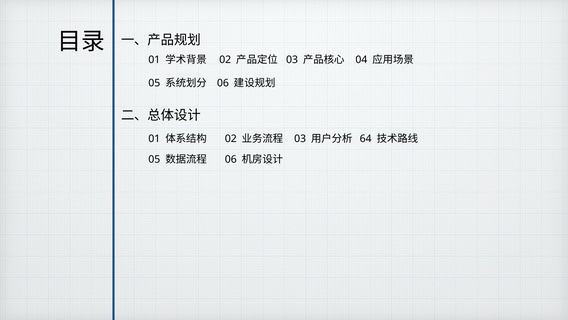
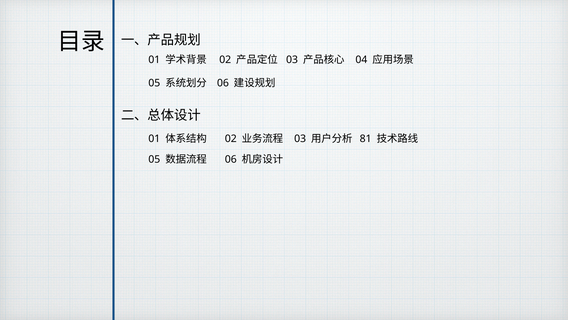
64: 64 -> 81 (366, 139)
